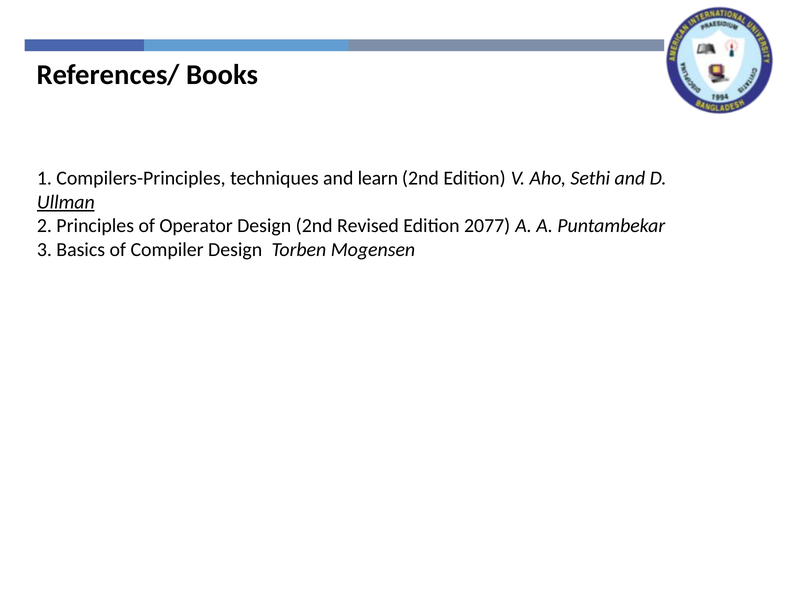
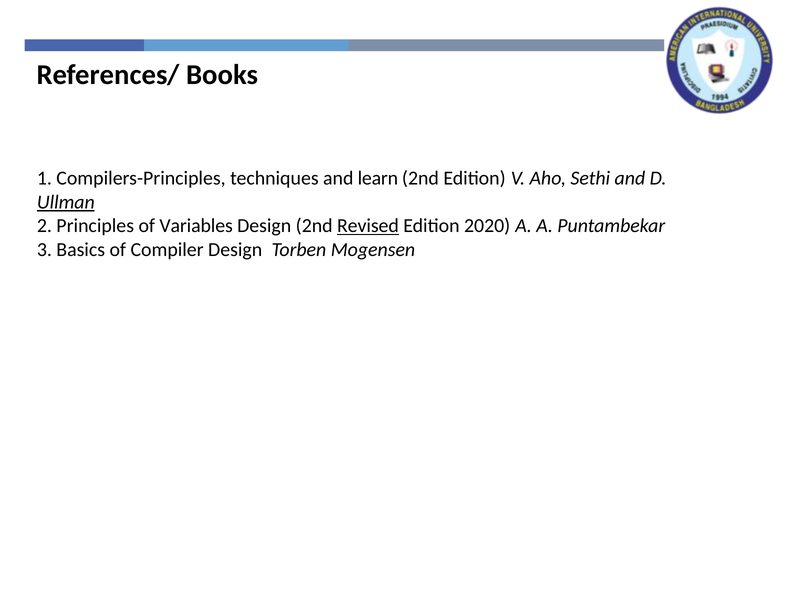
Operator: Operator -> Variables (196, 226)
Revised underline: none -> present (368, 226)
2077: 2077 -> 2020 (487, 226)
